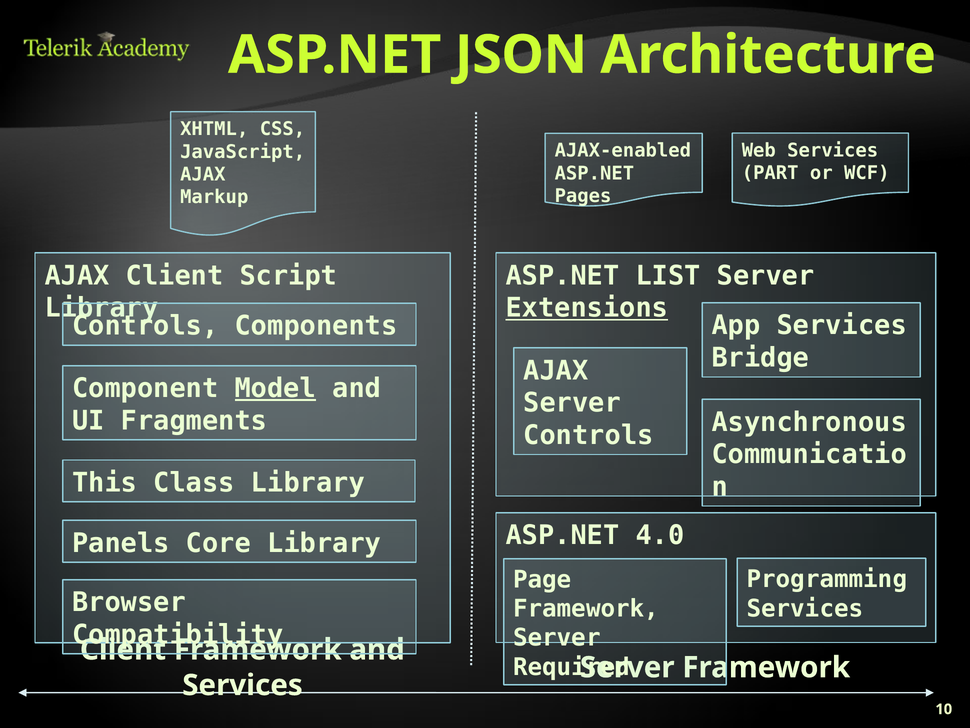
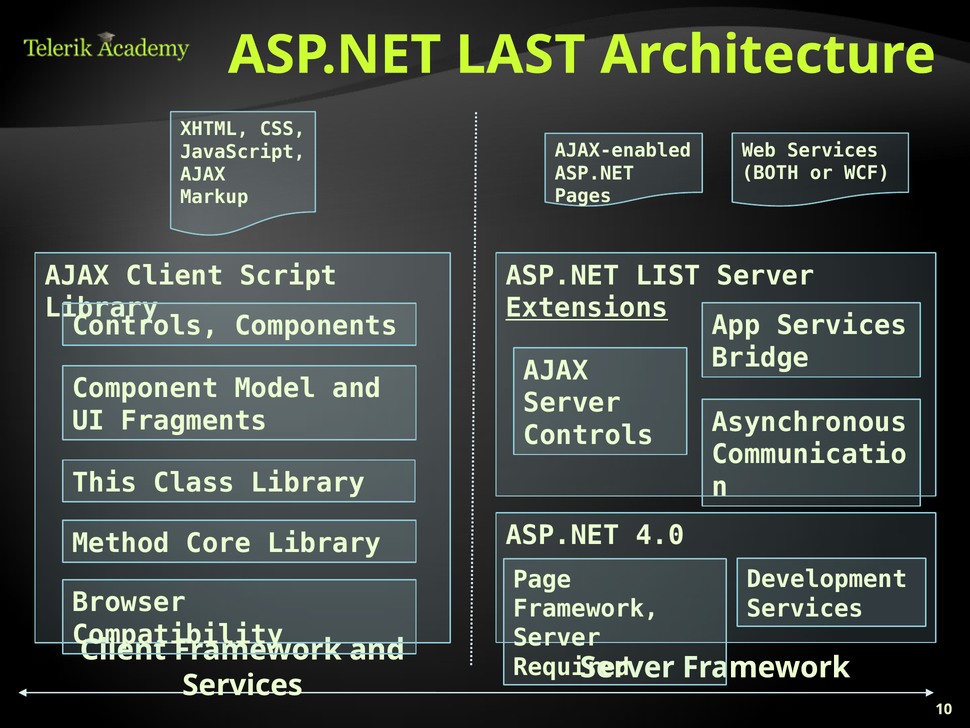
JSON: JSON -> LAST (521, 55)
PART: PART -> BOTH (770, 173)
Model underline: present -> none (275, 388)
Panels: Panels -> Method (121, 543)
Programming: Programming -> Development (827, 579)
